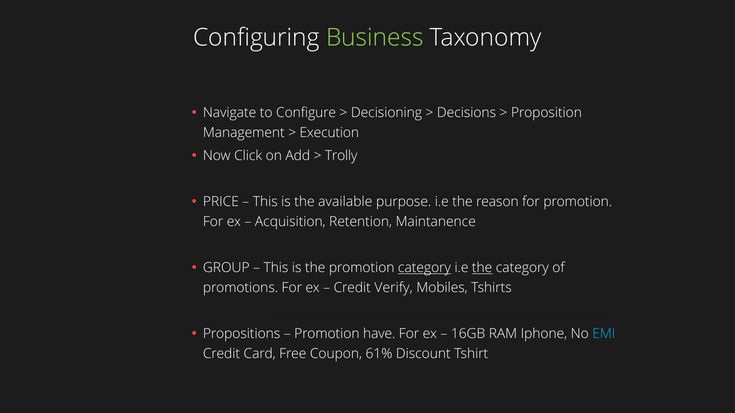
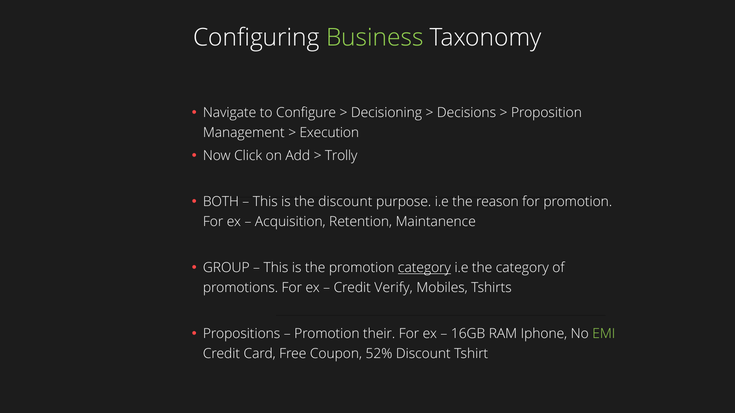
PRICE: PRICE -> BOTH (221, 202)
the available: available -> discount (345, 202)
the underline: present -> none (482, 268)
have: have -> their (379, 334)
EMI colour: light blue -> light green (604, 334)
61%: 61% -> 52% (379, 354)
